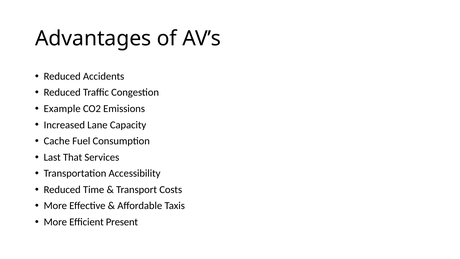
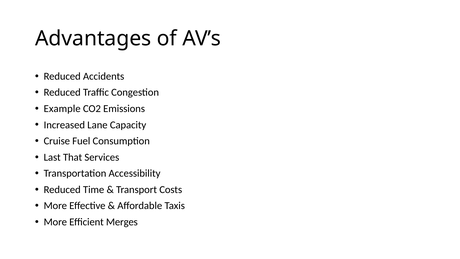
Cache: Cache -> Cruise (57, 141)
Present: Present -> Merges (122, 222)
